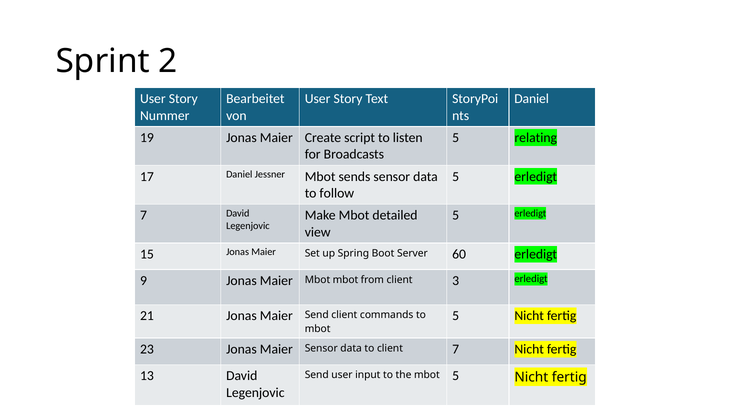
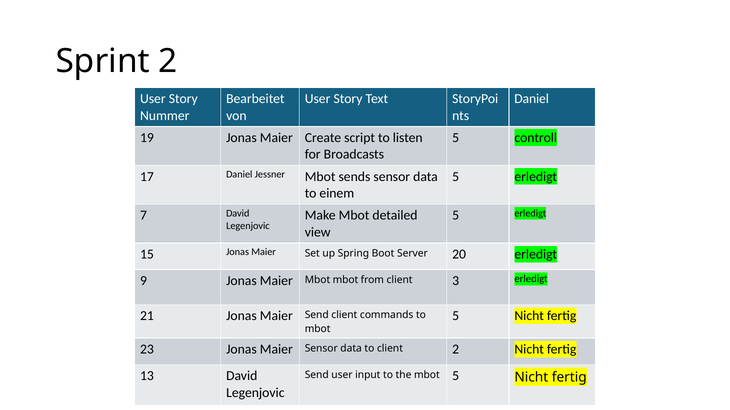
relating: relating -> controll (536, 138)
follow: follow -> einem (337, 194)
60: 60 -> 20 (459, 255)
client 7: 7 -> 2 (456, 350)
